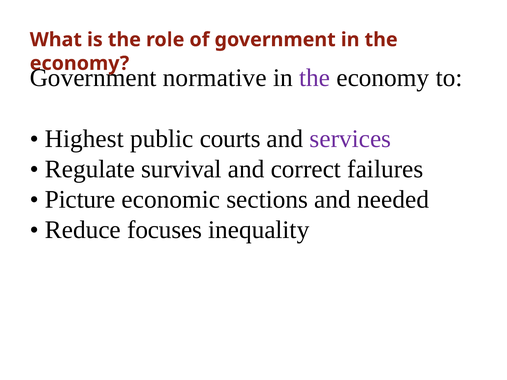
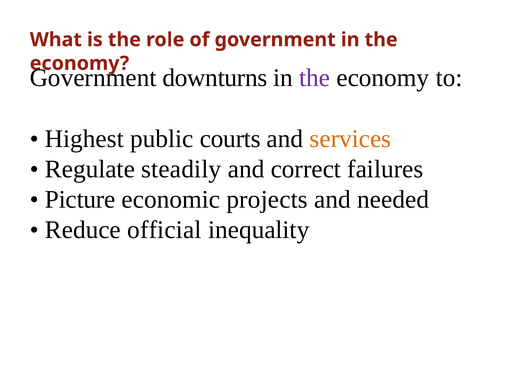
normative: normative -> downturns (215, 78)
services colour: purple -> orange (350, 139)
survival: survival -> steadily (181, 169)
sections: sections -> projects (267, 200)
focuses: focuses -> official (164, 230)
